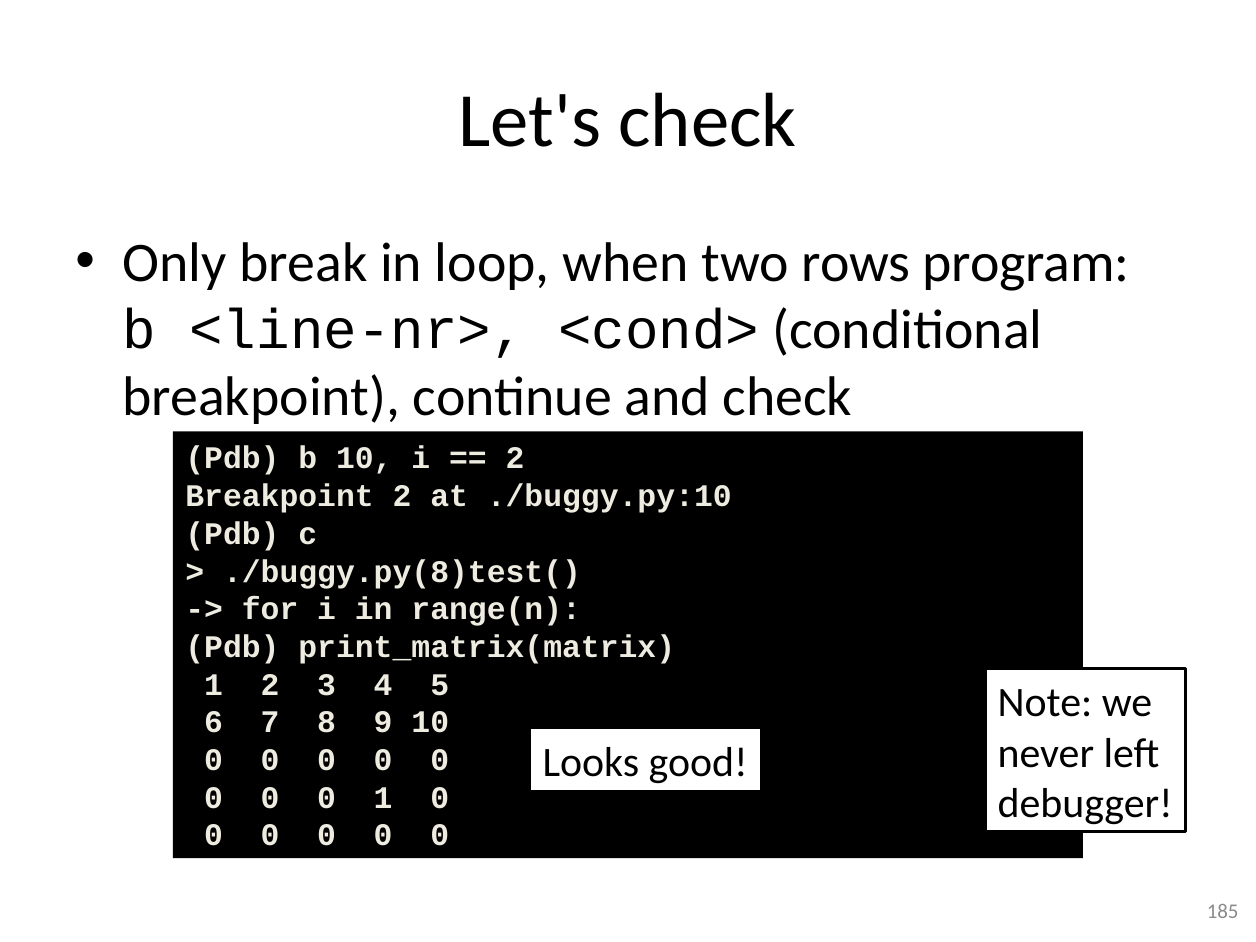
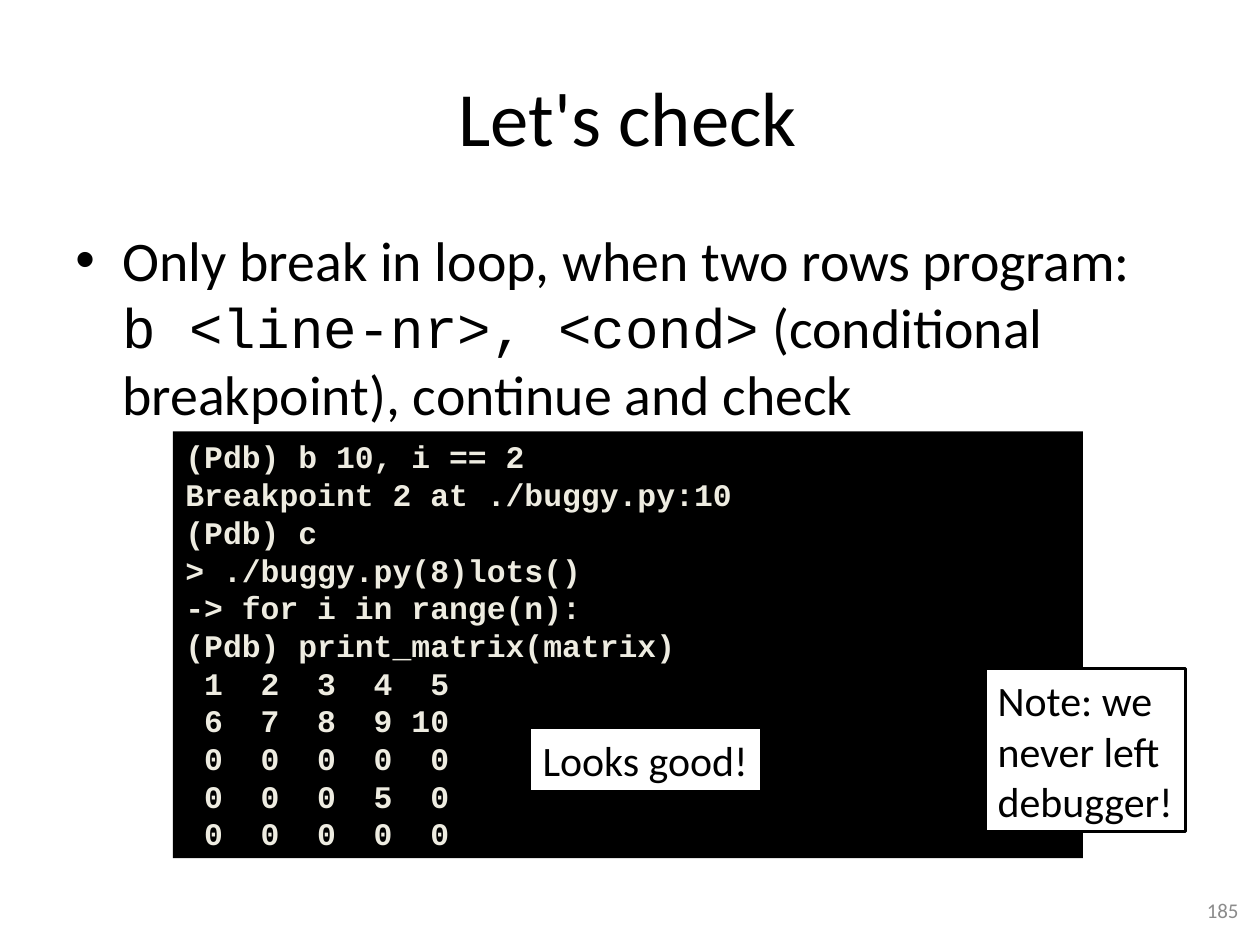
./buggy.py(8)test(: ./buggy.py(8)test( -> ./buggy.py(8)lots( (402, 572)
0 1: 1 -> 5 (383, 798)
